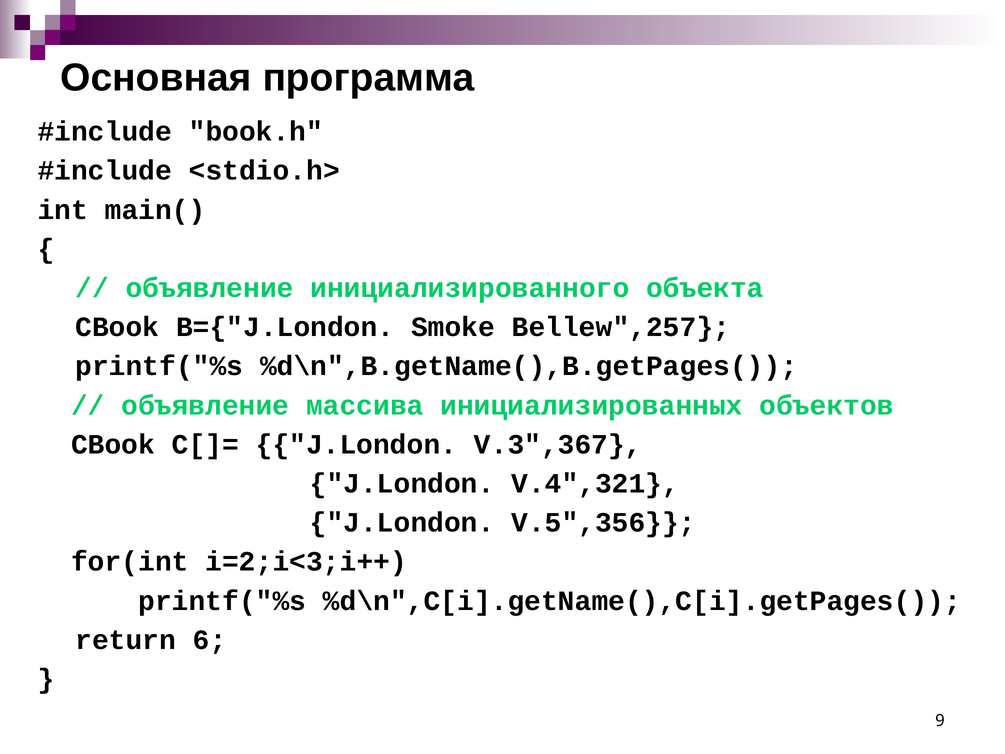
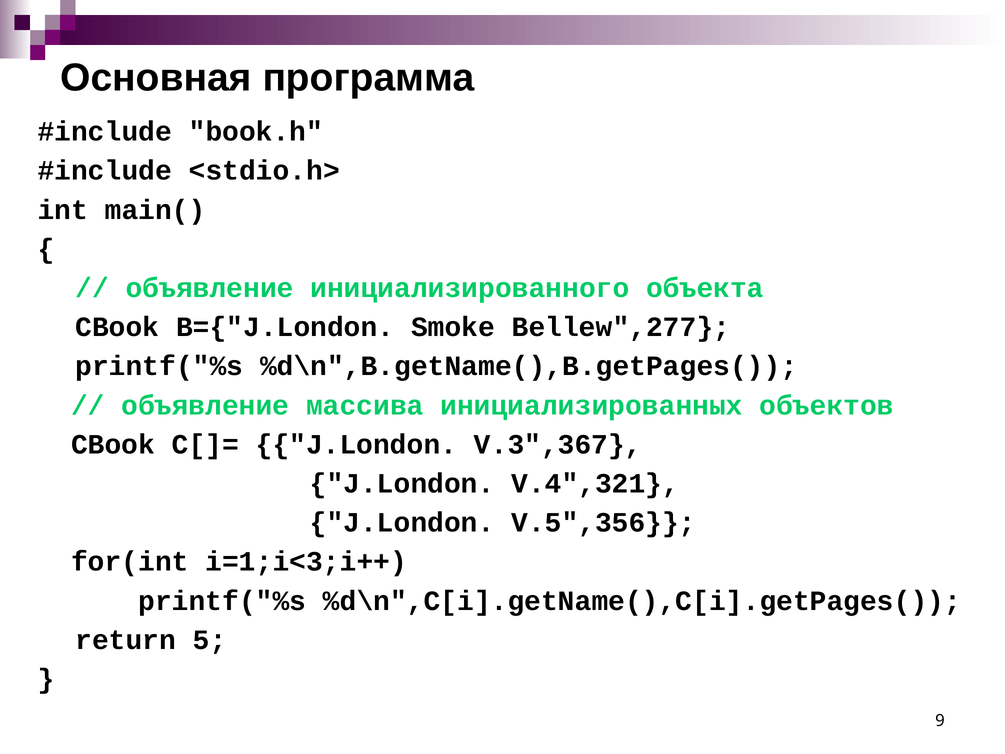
Bellew",257: Bellew",257 -> Bellew",277 (621, 327)
i=2;i<3;i++: i=2;i<3;i++ -> i=1;i<3;i++ (306, 562)
6: 6 -> 5 (210, 640)
